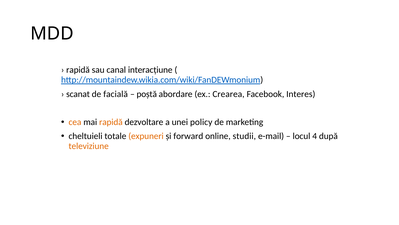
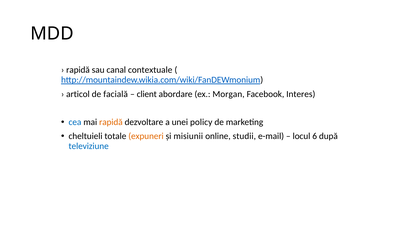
interacțiune: interacțiune -> contextuale (150, 70)
scanat: scanat -> articol (78, 94)
poștă: poștă -> client (147, 94)
Crearea: Crearea -> Morgan (229, 94)
cea colour: orange -> blue (75, 122)
forward: forward -> misiunii (188, 136)
4: 4 -> 6 (315, 136)
televiziune colour: orange -> blue (89, 146)
